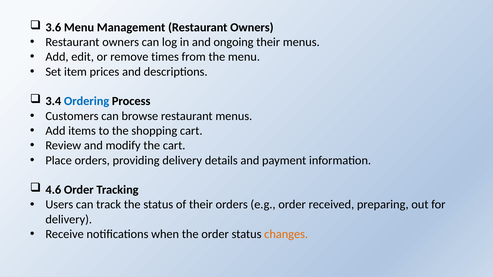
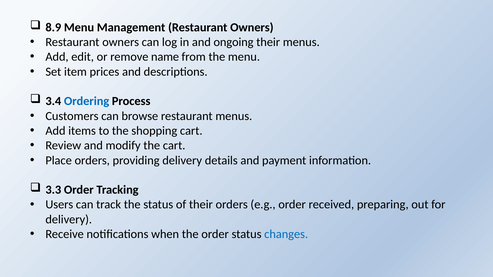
3.6: 3.6 -> 8.9 (53, 27)
times: times -> name (165, 57)
4.6: 4.6 -> 3.3 (53, 190)
changes colour: orange -> blue (286, 234)
